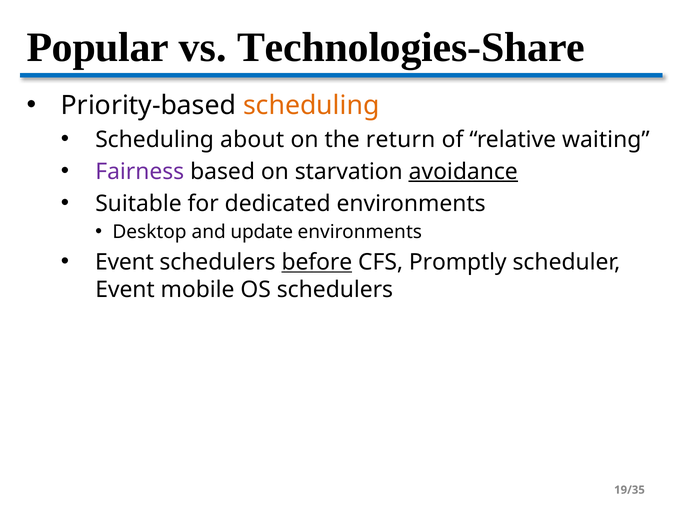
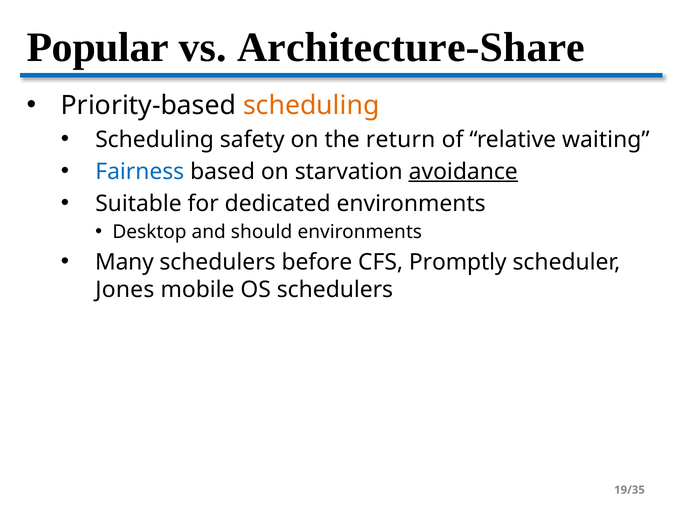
Technologies-Share: Technologies-Share -> Architecture-Share (411, 47)
about: about -> safety (252, 140)
Fairness colour: purple -> blue (140, 172)
update: update -> should (262, 232)
Event: Event -> Many (124, 262)
before underline: present -> none (317, 262)
Event: Event -> Jones (125, 290)
